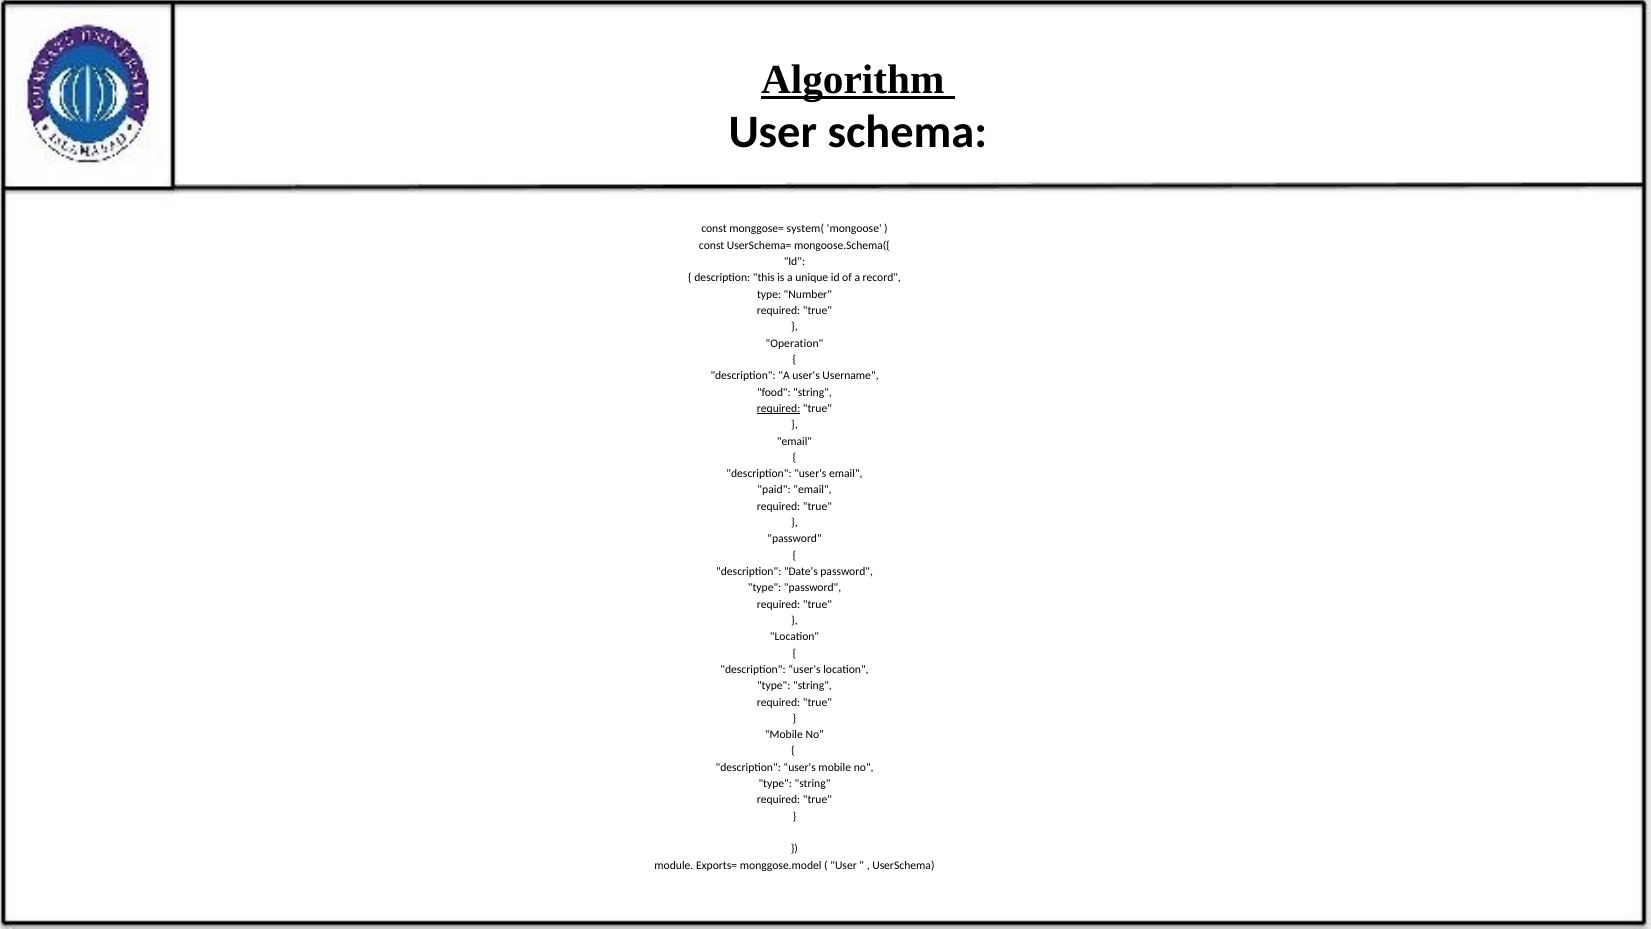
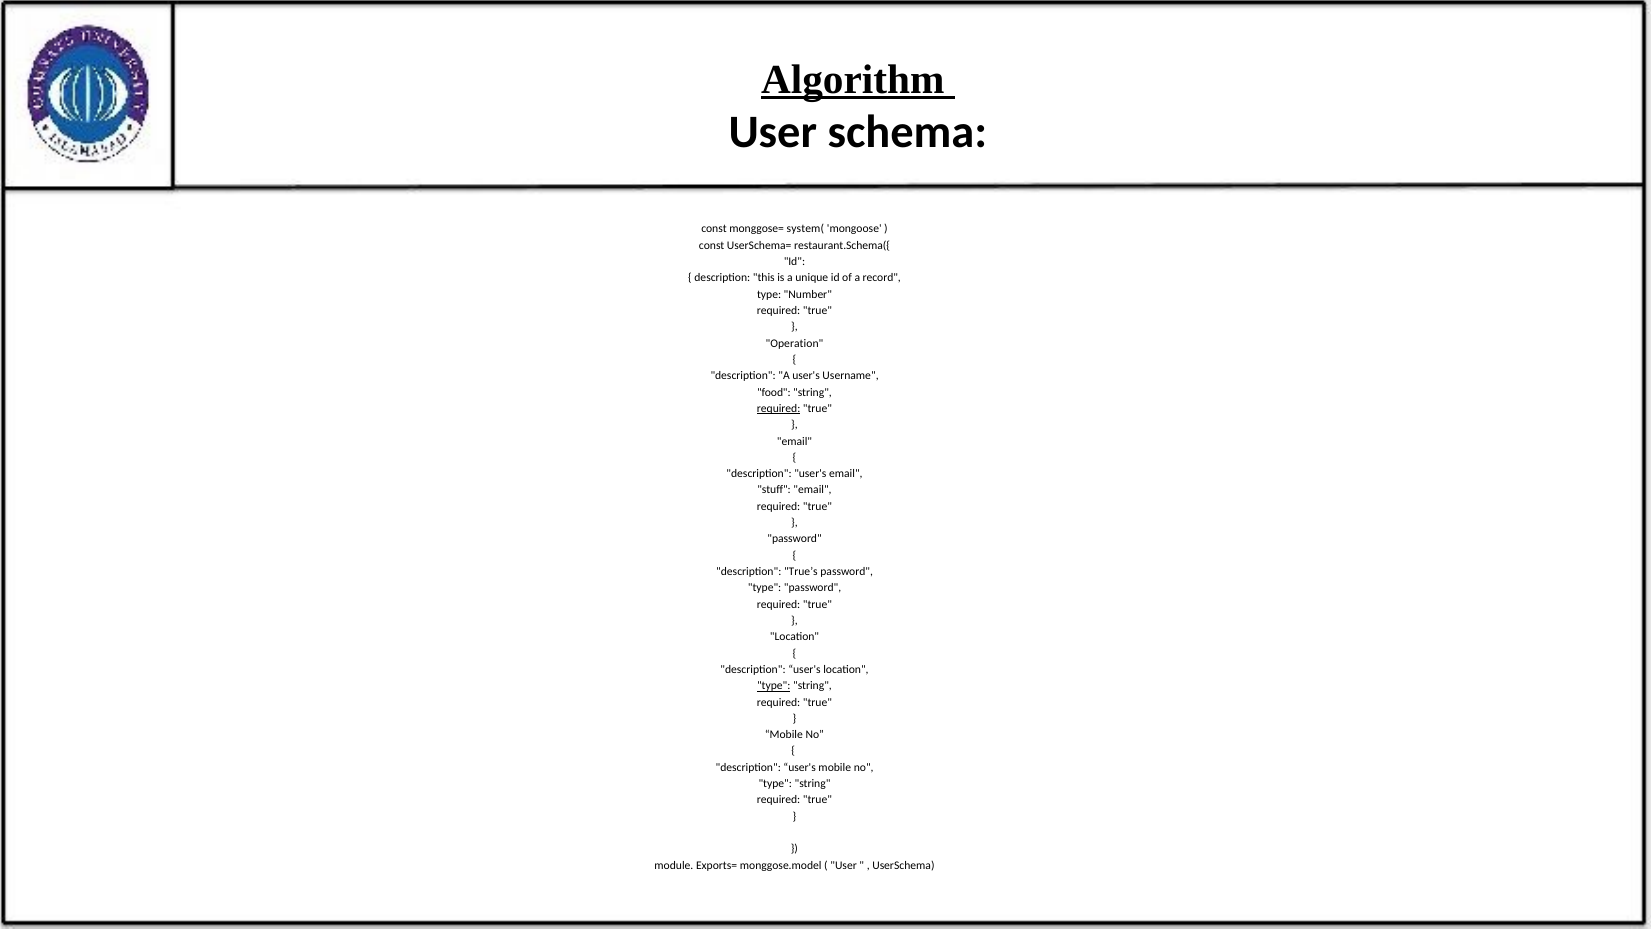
mongoose.Schema({: mongoose.Schema({ -> restaurant.Schema({ (842, 245)
paid: paid -> stuff (774, 490)
Date’s: Date’s -> True’s (801, 572)
type underline: none -> present (774, 686)
